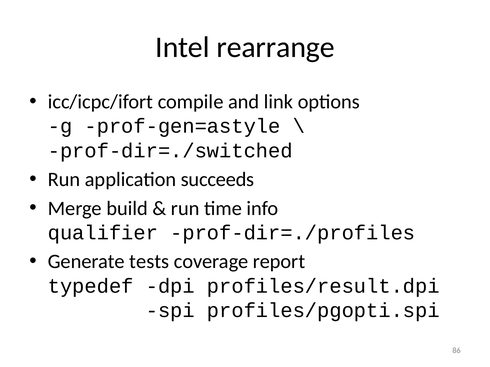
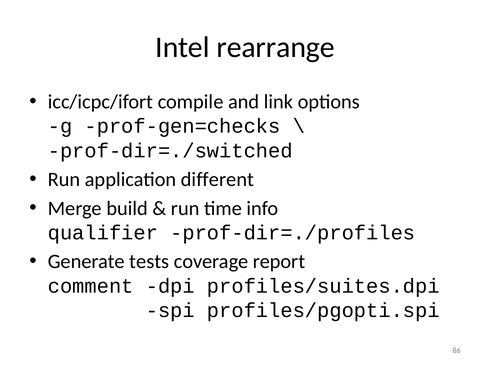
prof-gen=astyle: prof-gen=astyle -> prof-gen=checks (182, 126)
succeeds: succeeds -> different (217, 180)
typedef: typedef -> comment (91, 286)
profiles/result.dpi: profiles/result.dpi -> profiles/suites.dpi (323, 286)
